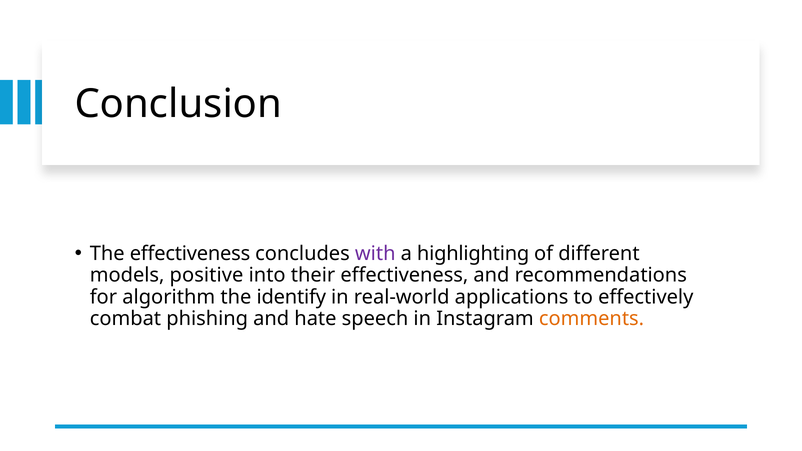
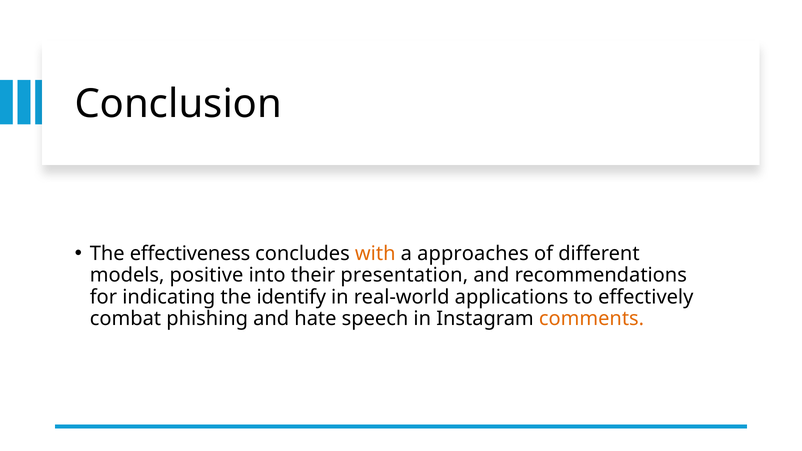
with colour: purple -> orange (375, 254)
highlighting: highlighting -> approaches (473, 254)
their effectiveness: effectiveness -> presentation (404, 275)
algorithm: algorithm -> indicating (169, 297)
